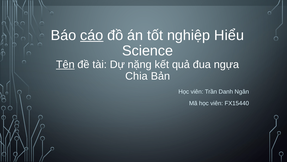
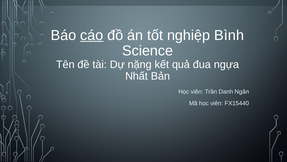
Hiểu: Hiểu -> Bình (229, 35)
Tên underline: present -> none (65, 64)
Chia: Chia -> Nhất (137, 76)
